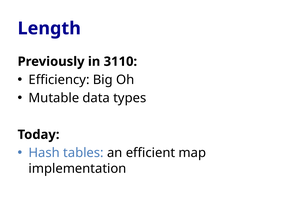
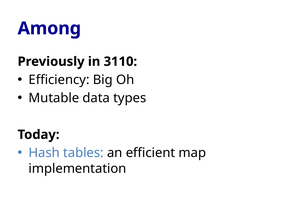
Length: Length -> Among (49, 28)
